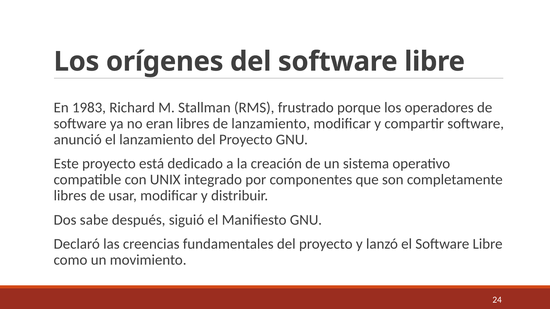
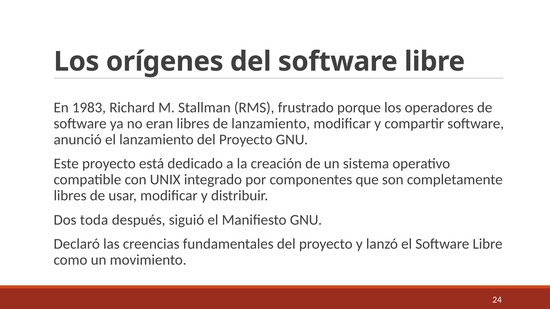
sabe: sabe -> toda (94, 220)
